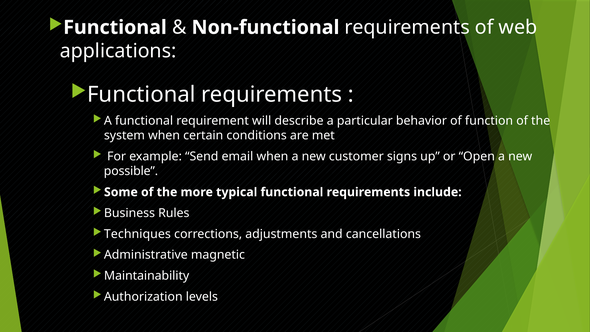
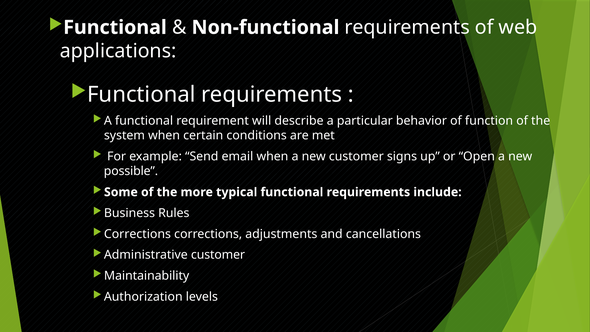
Techniques: Techniques -> Corrections (137, 234)
Administrative magnetic: magnetic -> customer (218, 255)
